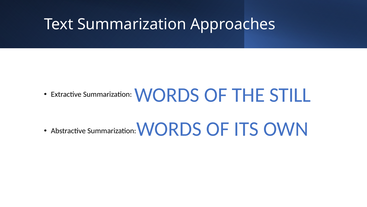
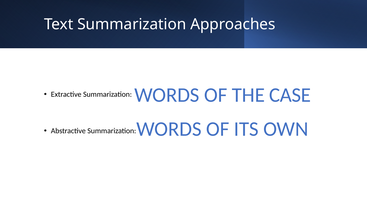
STILL: STILL -> CASE (290, 95)
